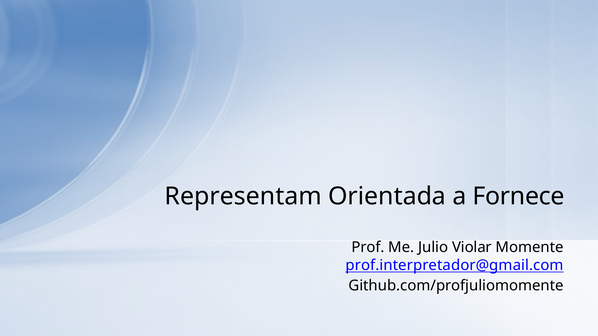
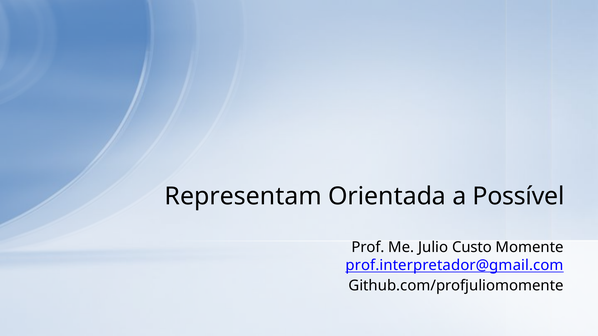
Fornece: Fornece -> Possível (519, 197)
Violar: Violar -> Custo (472, 248)
